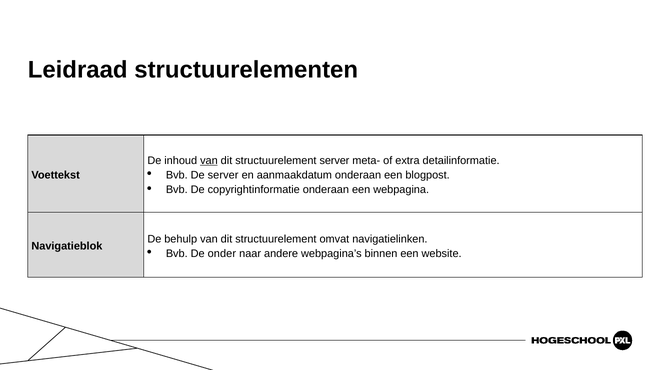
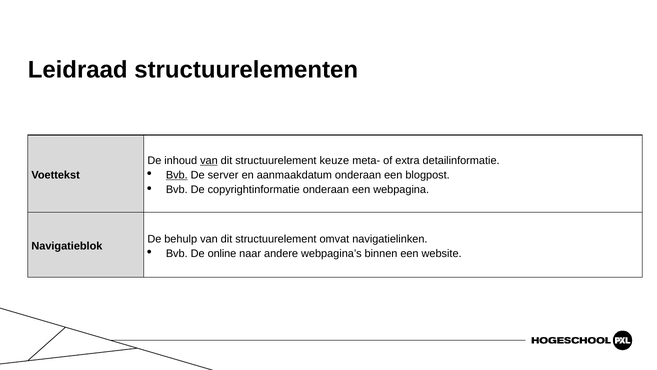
structuurelement server: server -> keuze (334, 160)
Bvb underline: none -> present (177, 175)
onder: onder -> online (222, 253)
